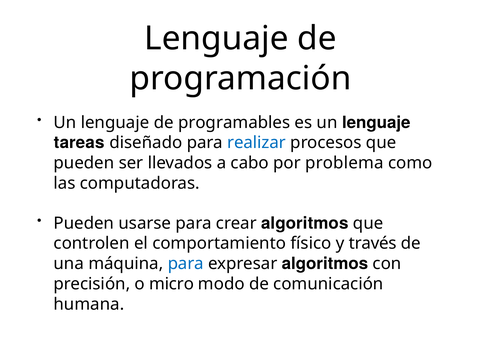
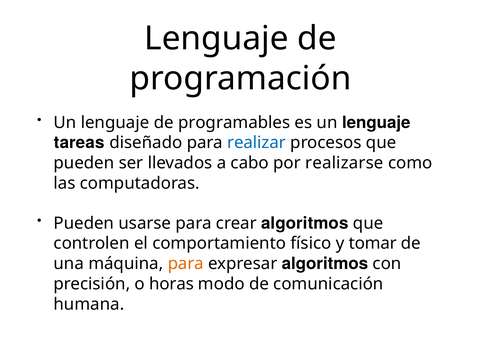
problema: problema -> realizarse (344, 163)
través: través -> tomar (373, 244)
para colour: blue -> orange (186, 264)
micro: micro -> horas (171, 284)
